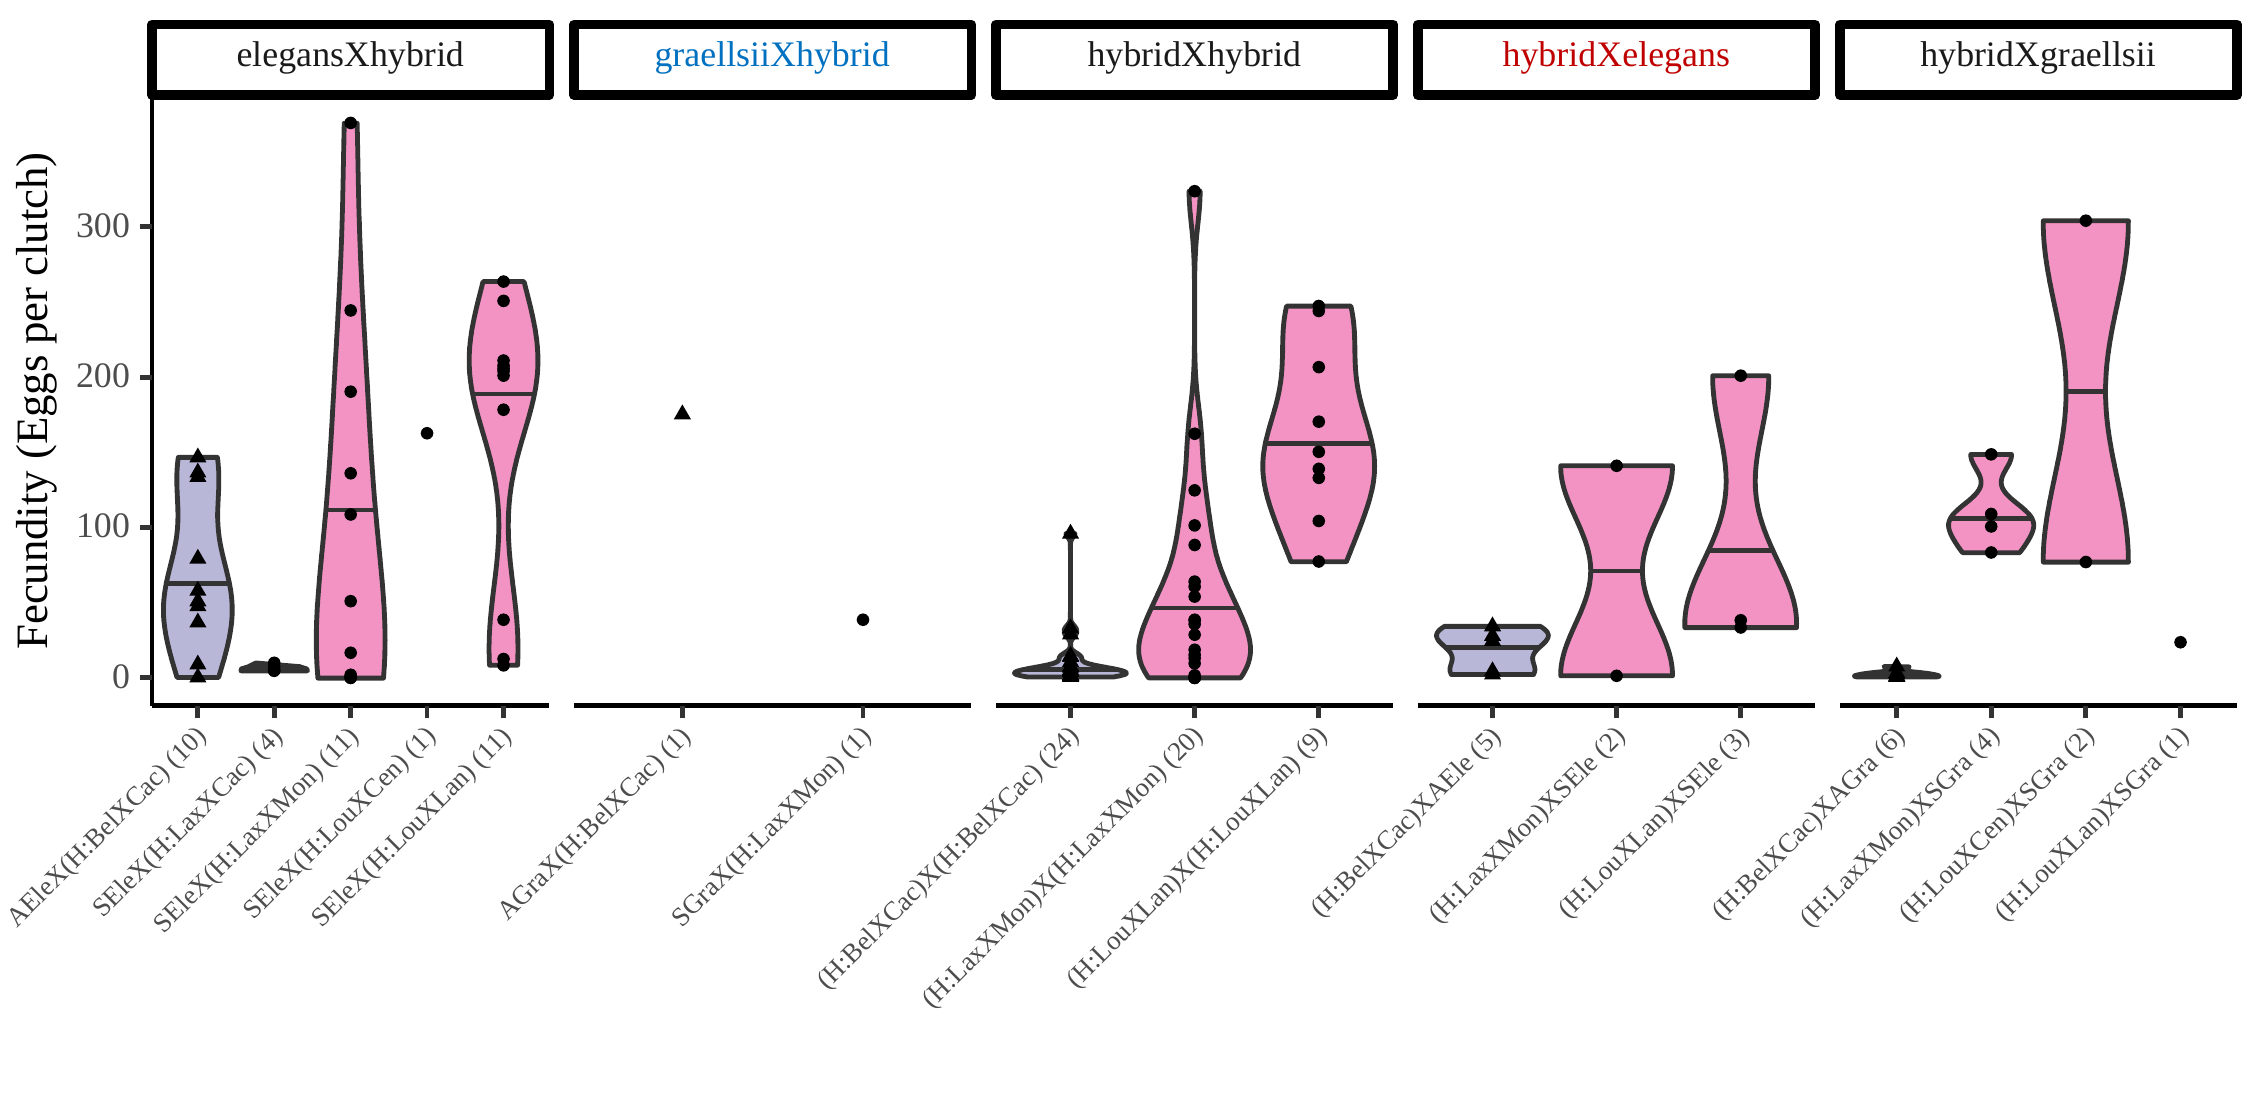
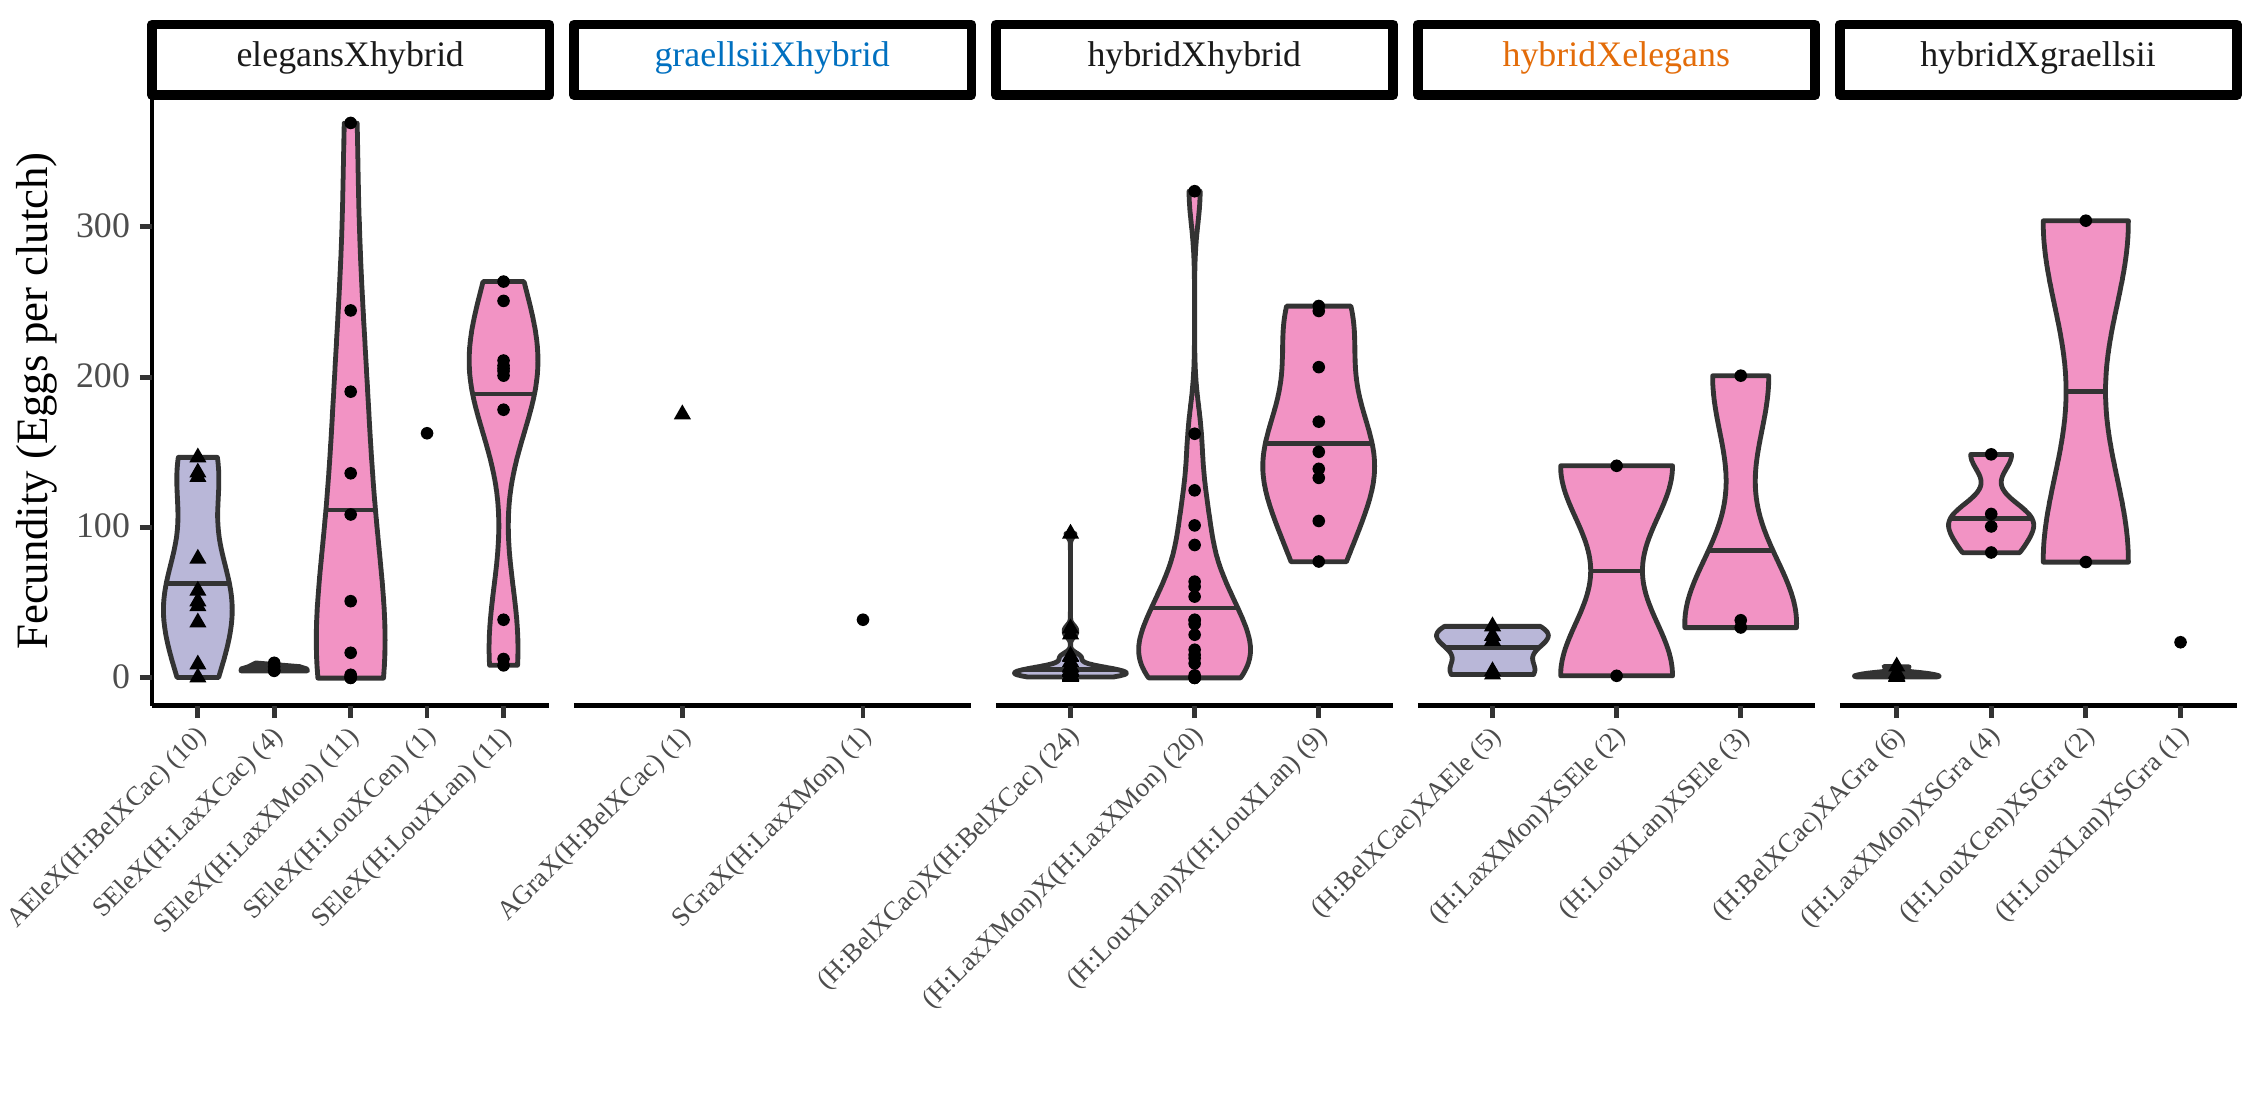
hybridXelegans colour: red -> orange (1616, 54)
